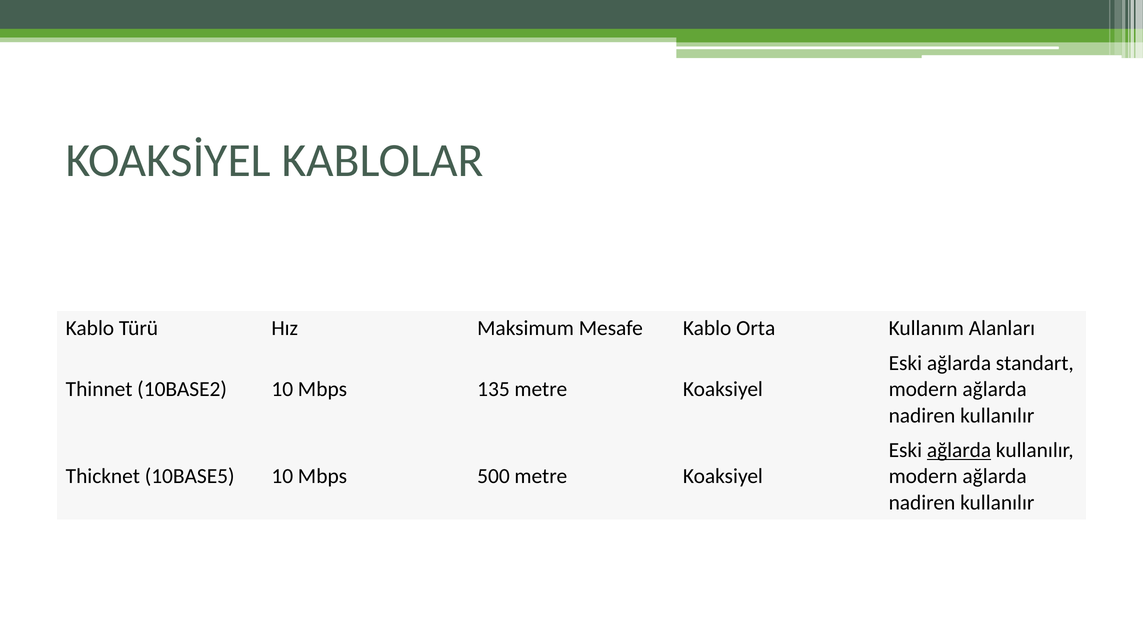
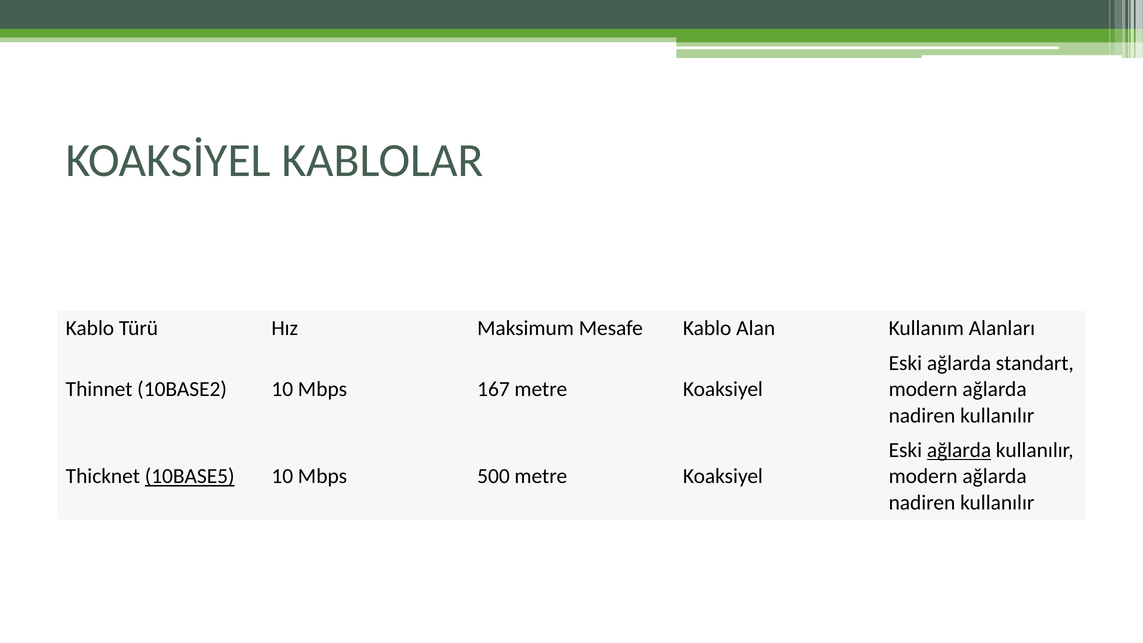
Orta: Orta -> Alan (756, 328)
135: 135 -> 167 (493, 389)
10BASE5 underline: none -> present (190, 476)
